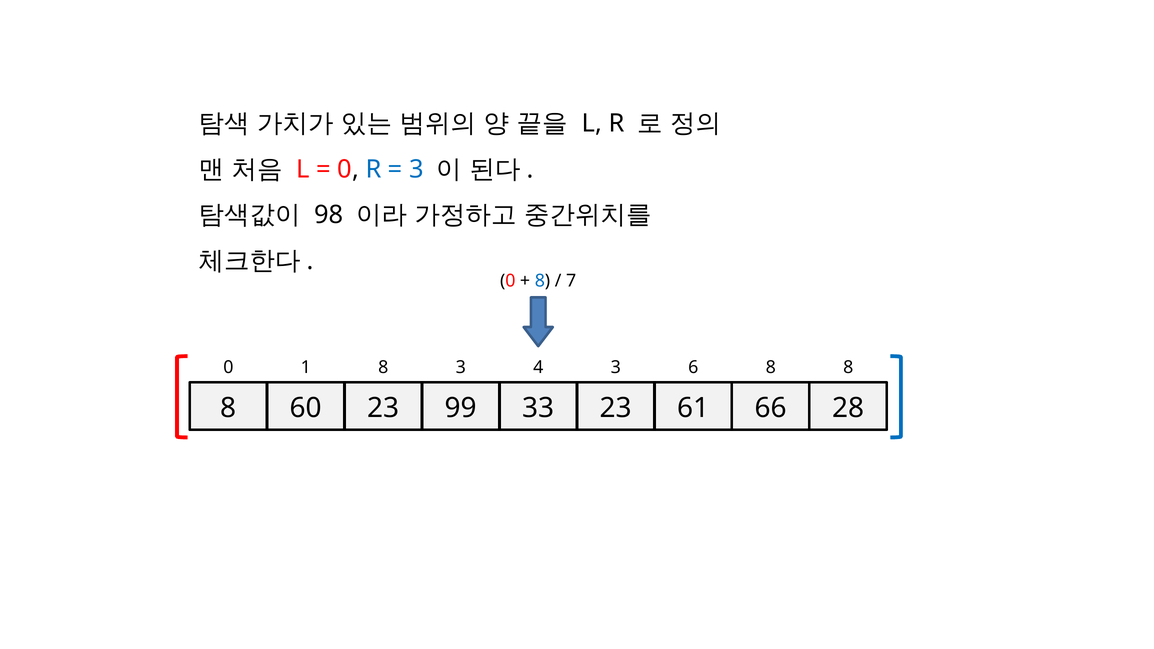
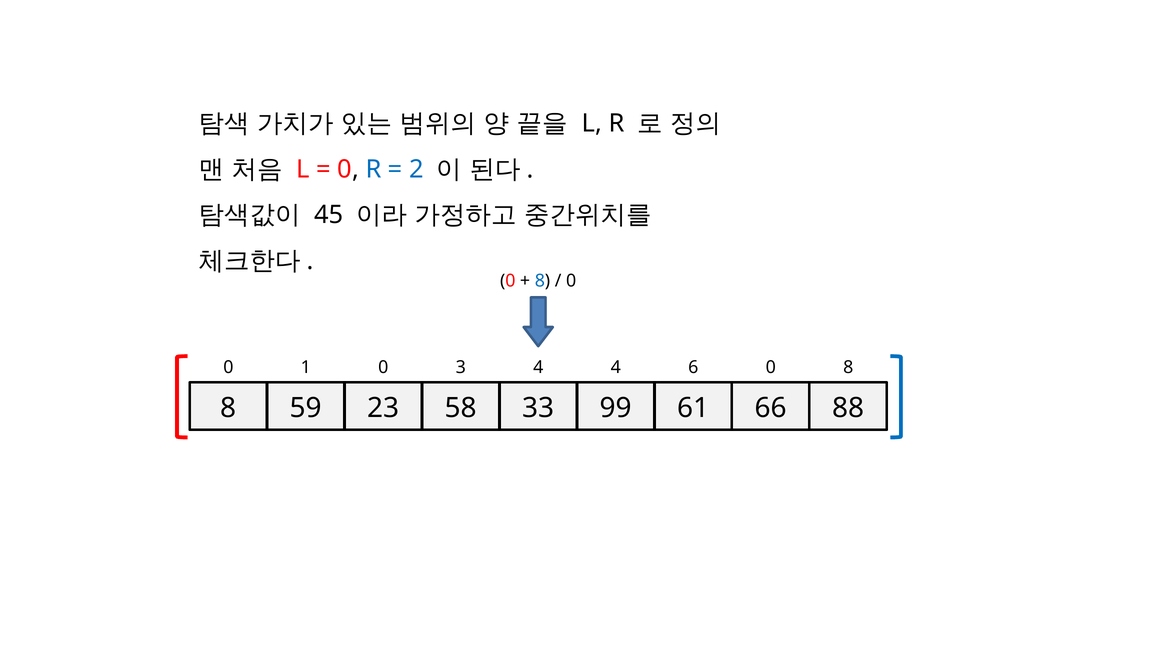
3: 3 -> 2 (416, 169)
98: 98 -> 45 (329, 215)
7: 7 -> 0 (571, 281)
1 8: 8 -> 0 (383, 367)
4 3: 3 -> 4 (616, 367)
6 8: 8 -> 0 (771, 367)
60: 60 -> 59 (306, 408)
99: 99 -> 58 (461, 408)
33 23: 23 -> 99 (616, 408)
28: 28 -> 88 (848, 408)
